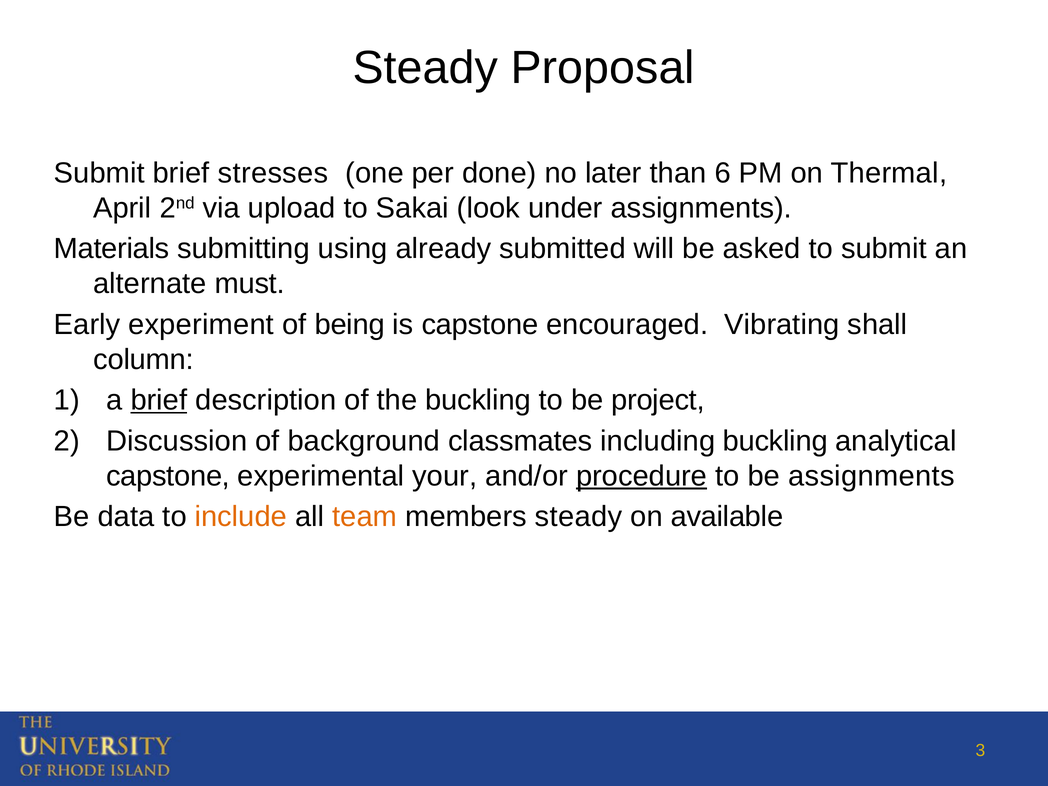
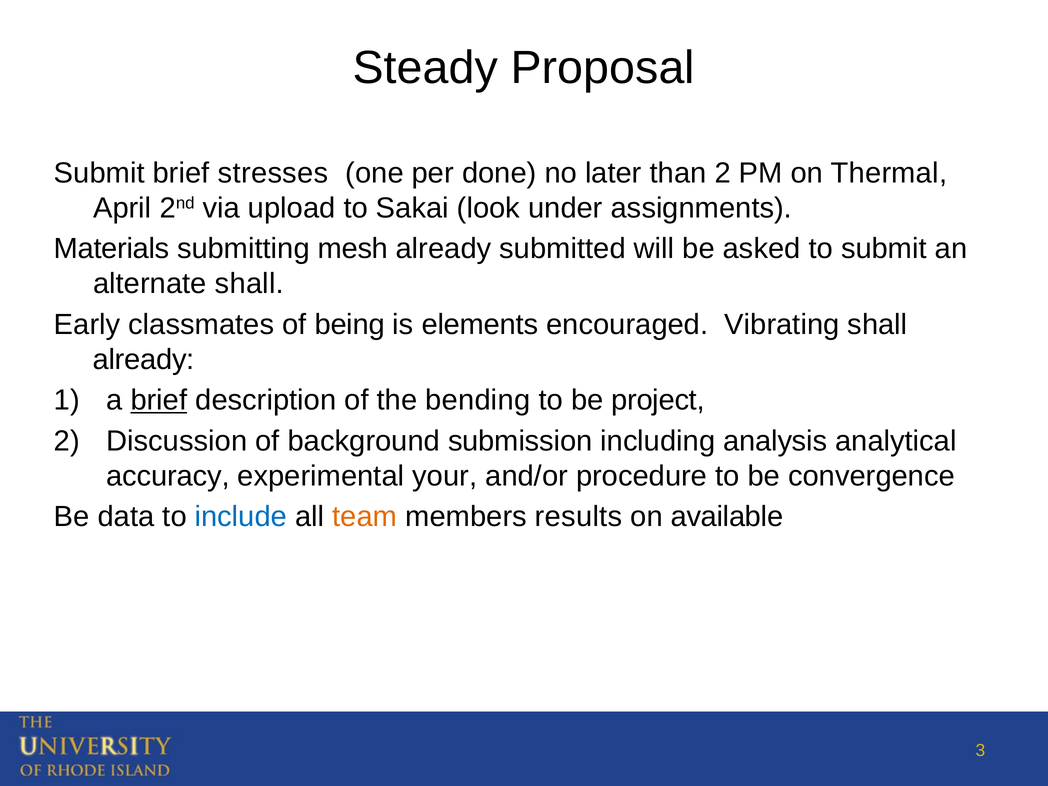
than 6: 6 -> 2 (723, 173)
using: using -> mesh (353, 249)
alternate must: must -> shall (249, 284)
experiment: experiment -> classmates (201, 325)
is capstone: capstone -> elements (480, 325)
column: column -> already (144, 359)
the buckling: buckling -> bending (478, 400)
classmates: classmates -> submission (520, 441)
including buckling: buckling -> analysis (775, 441)
capstone: capstone -> accuracy (168, 476)
procedure underline: present -> none (642, 476)
be assignments: assignments -> convergence (872, 476)
include colour: orange -> blue (241, 517)
members steady: steady -> results (578, 517)
